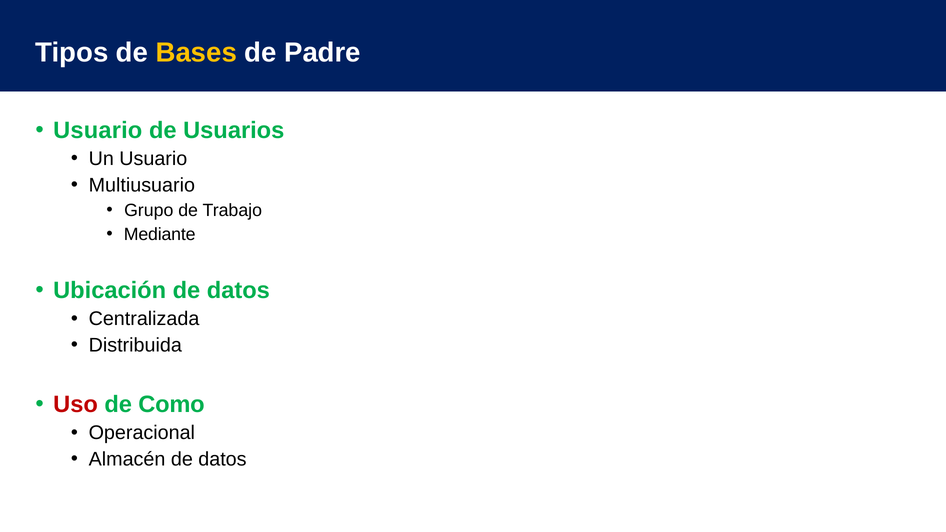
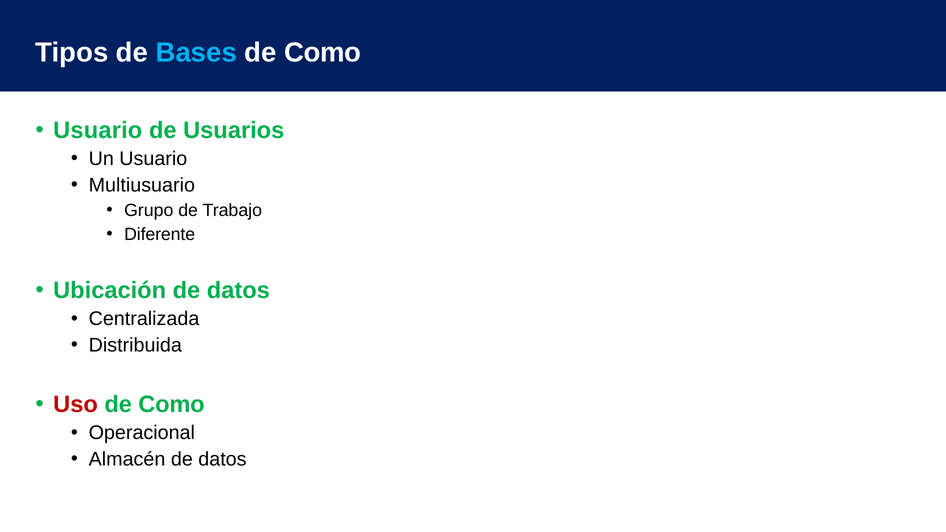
Bases colour: yellow -> light blue (196, 53)
Padre: Padre -> Como (323, 53)
Mediante: Mediante -> Diferente (160, 234)
